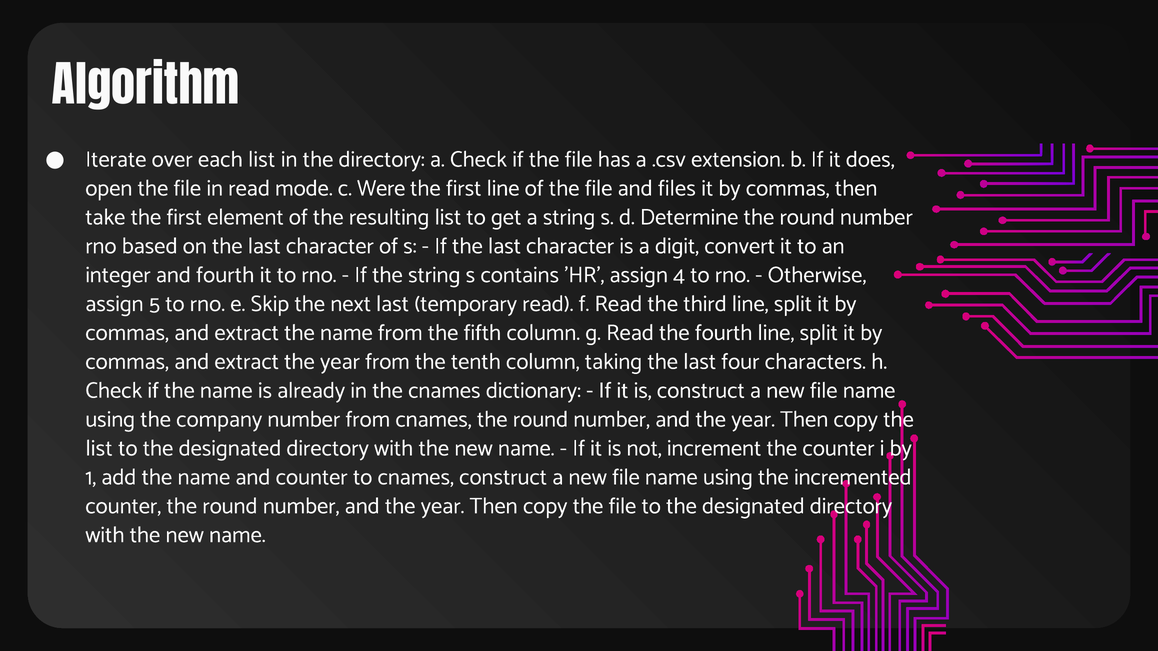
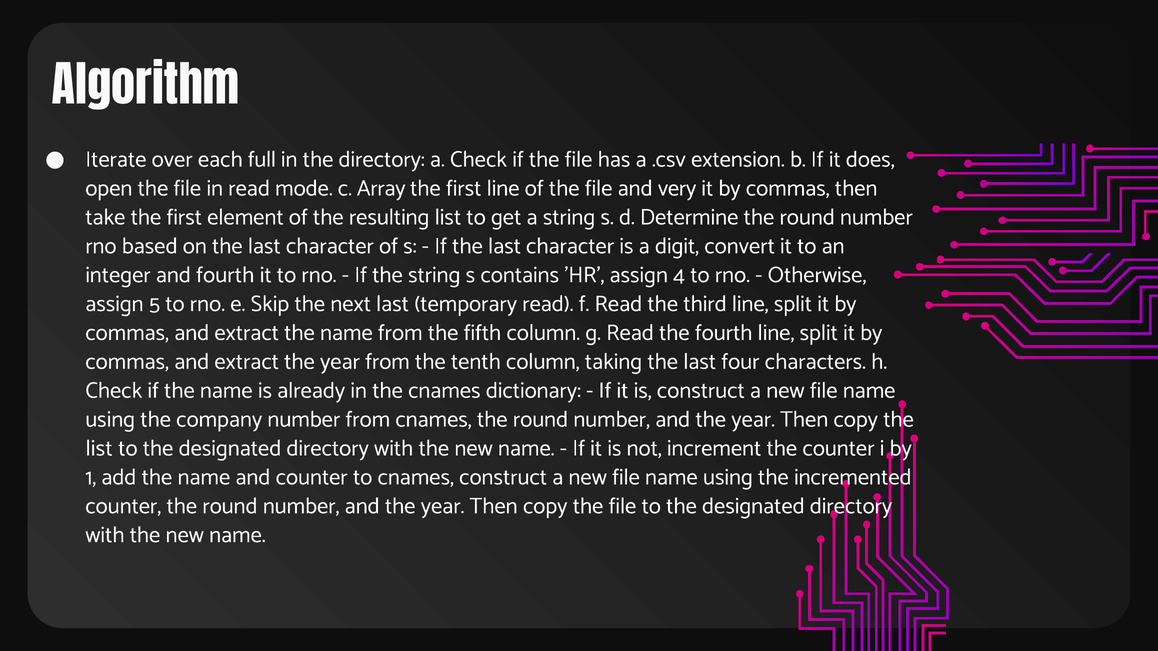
each list: list -> full (262, 159)
Were: Were -> Array (381, 188)
files: files -> very (677, 188)
